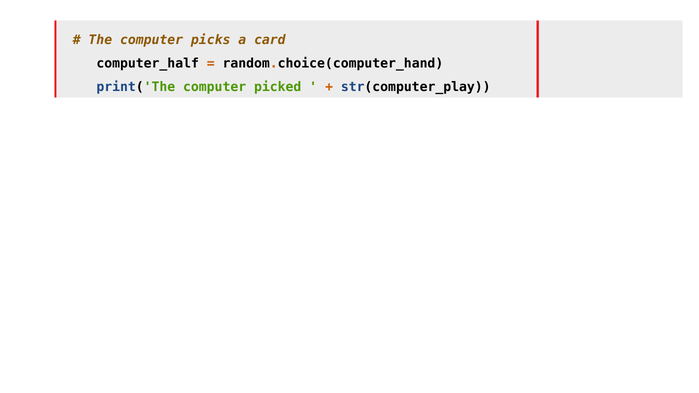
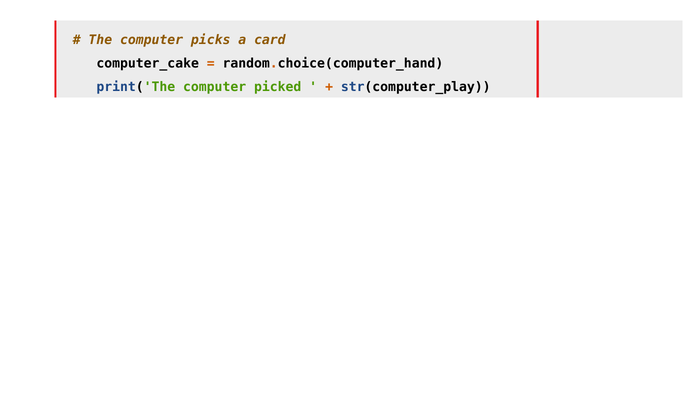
computer_half: computer_half -> computer_cake (148, 63)
